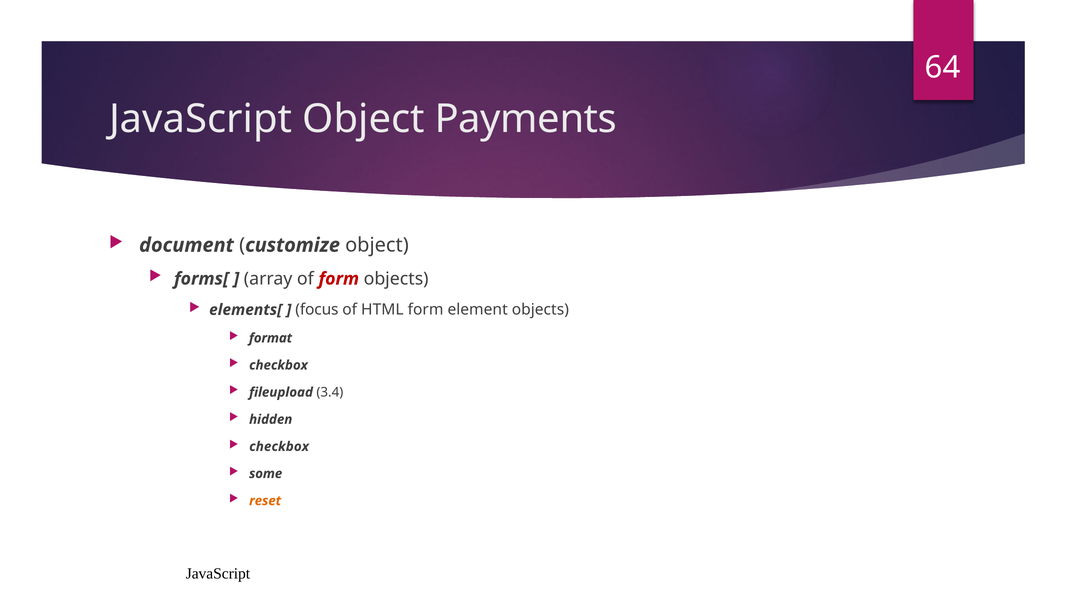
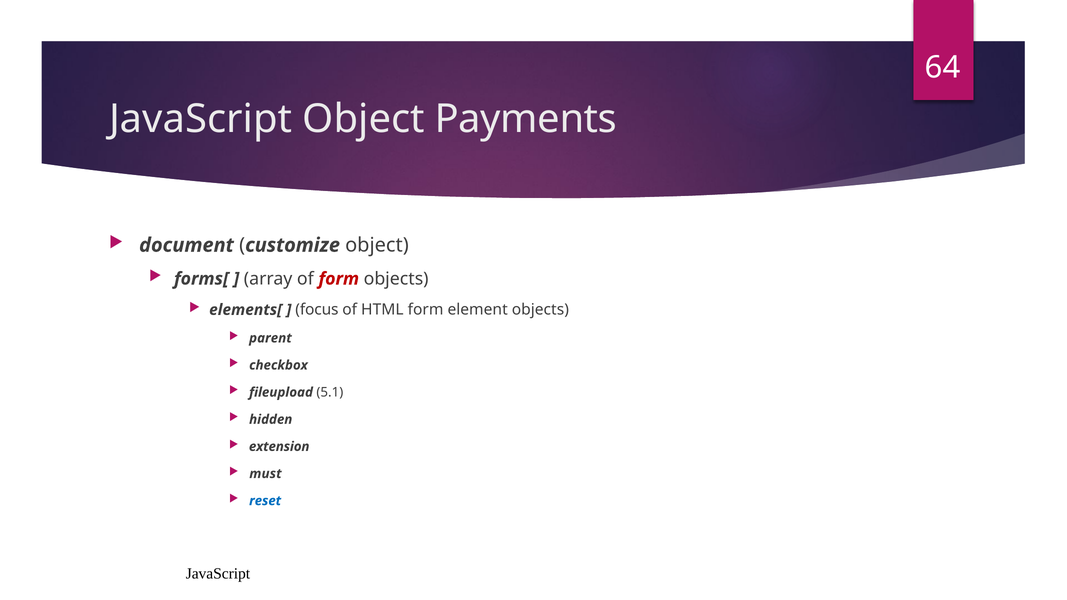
format: format -> parent (270, 338)
3.4: 3.4 -> 5.1 (330, 392)
checkbox: checkbox -> extension (279, 447)
some: some -> must (265, 474)
reset colour: orange -> blue (265, 501)
